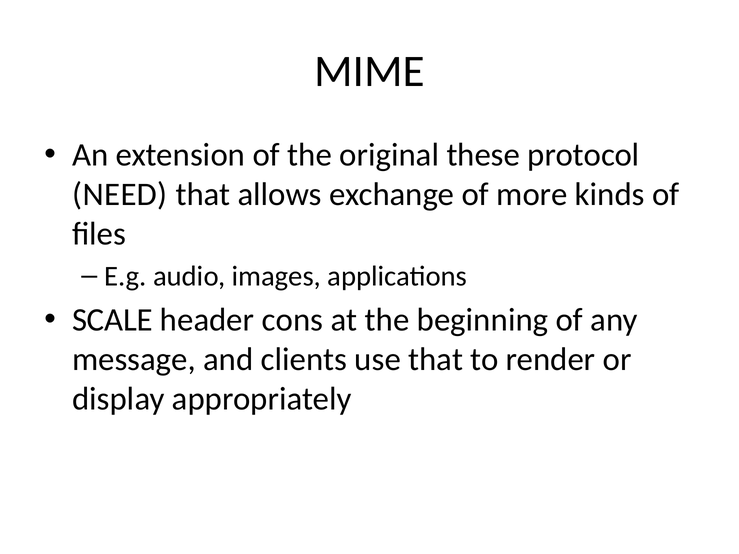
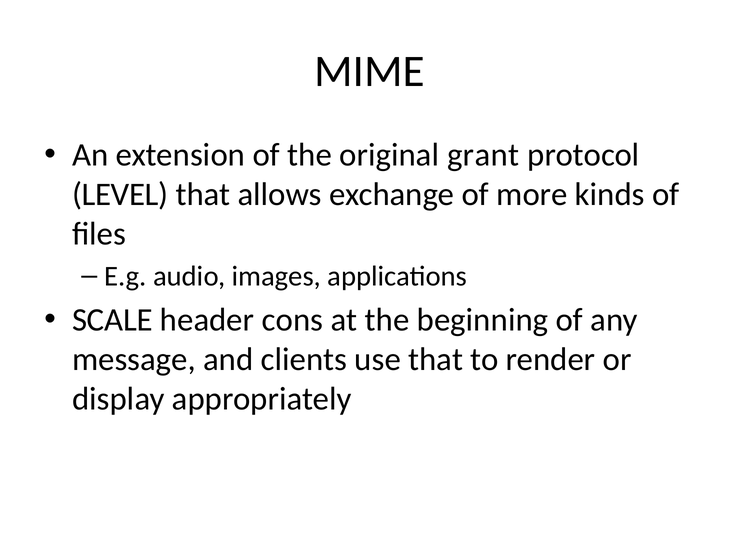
these: these -> grant (483, 155)
NEED: NEED -> LEVEL (120, 194)
